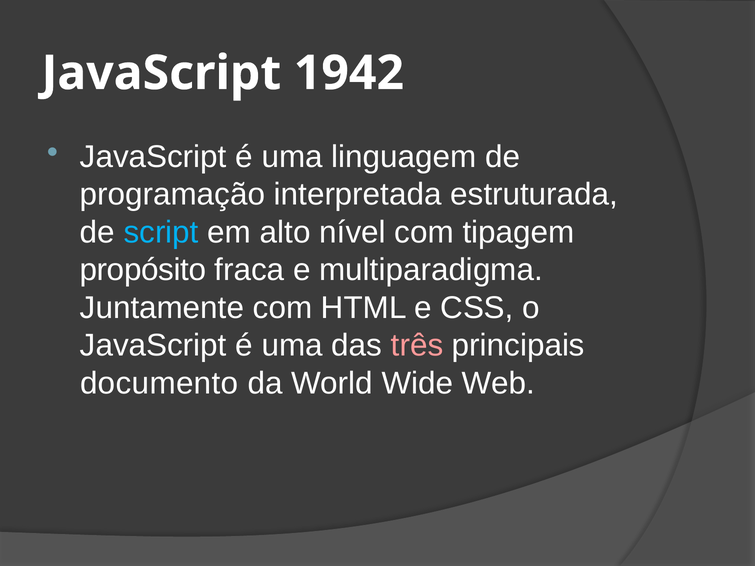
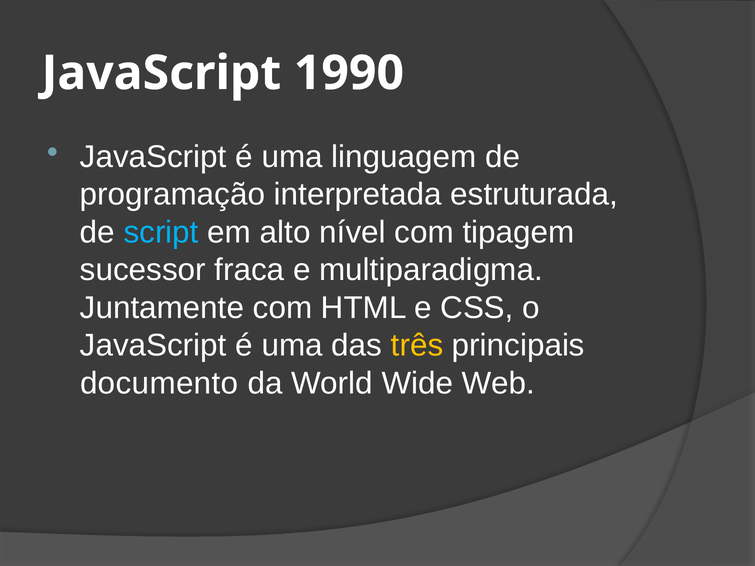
1942: 1942 -> 1990 (349, 73)
propósito: propósito -> sucessor (143, 270)
três colour: pink -> yellow (417, 346)
